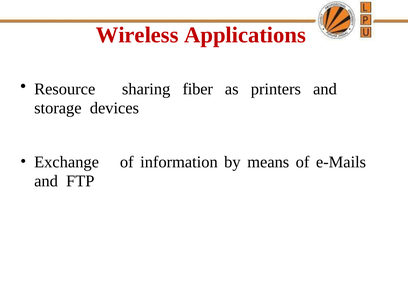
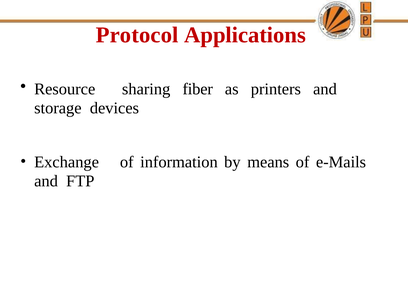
Wireless: Wireless -> Protocol (137, 35)
